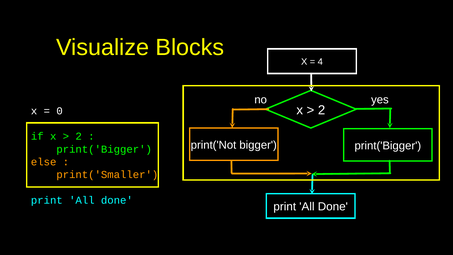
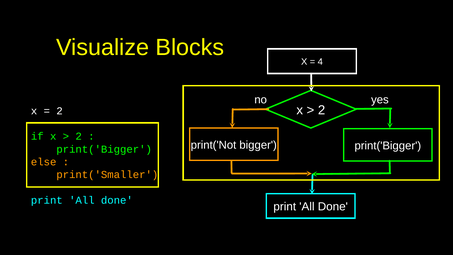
0: 0 -> 2 (60, 111)
